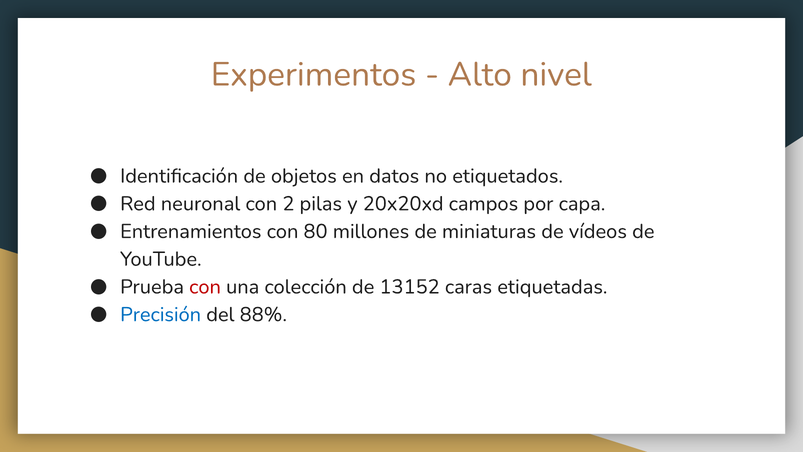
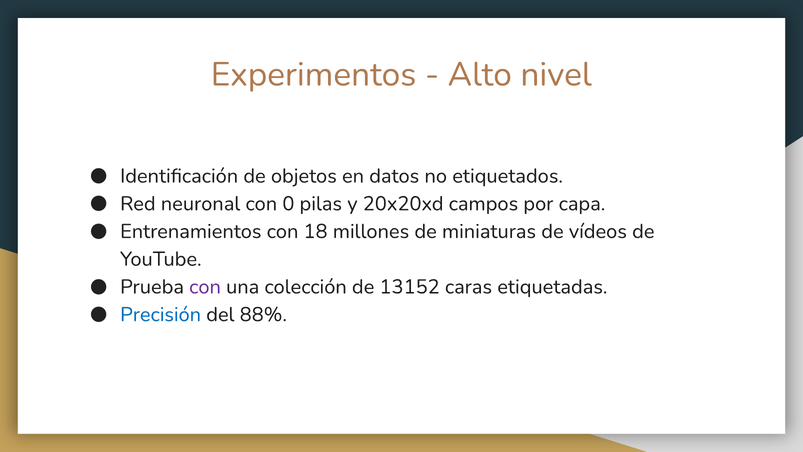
2: 2 -> 0 (288, 204)
80: 80 -> 18 (316, 231)
con colour: red -> purple (205, 287)
